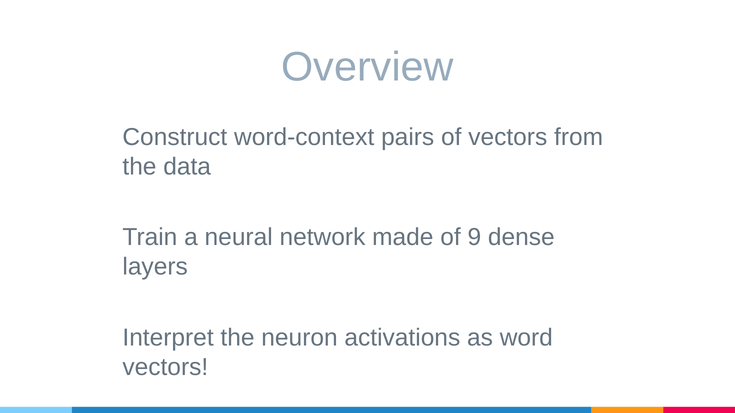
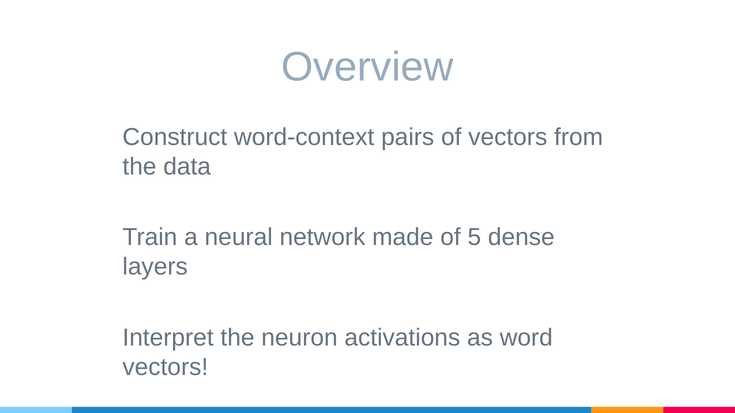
9: 9 -> 5 (474, 238)
